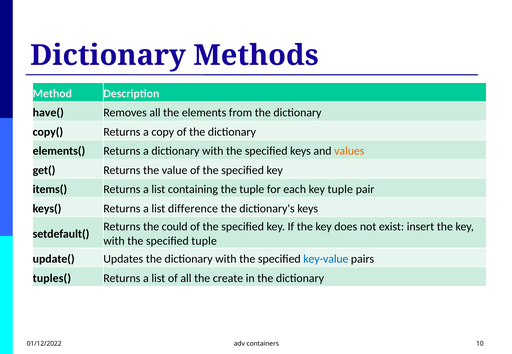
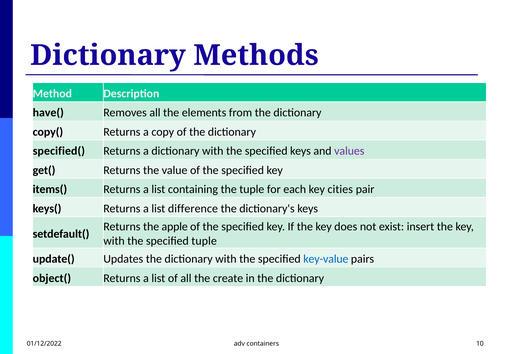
elements(: elements( -> specified( (59, 151)
values colour: orange -> purple (349, 151)
key tuple: tuple -> cities (340, 190)
could: could -> apple (175, 227)
tuples(: tuples( -> object( (52, 279)
